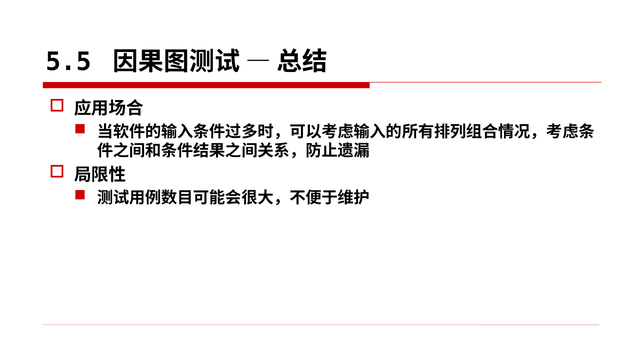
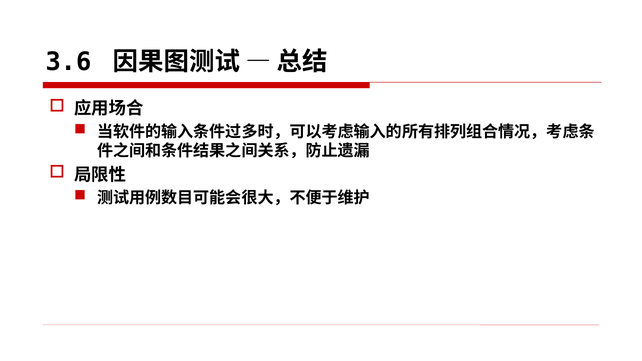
5.5: 5.5 -> 3.6 (68, 62)
